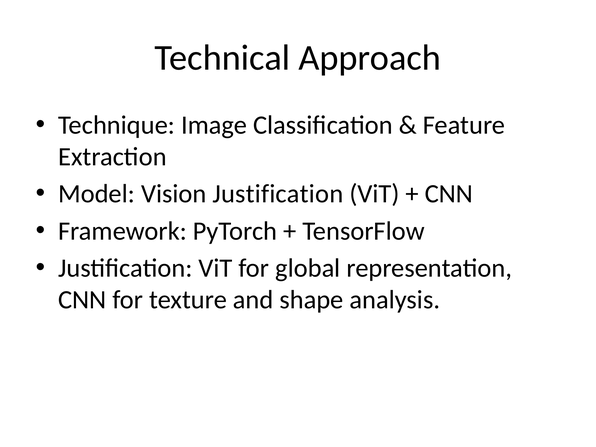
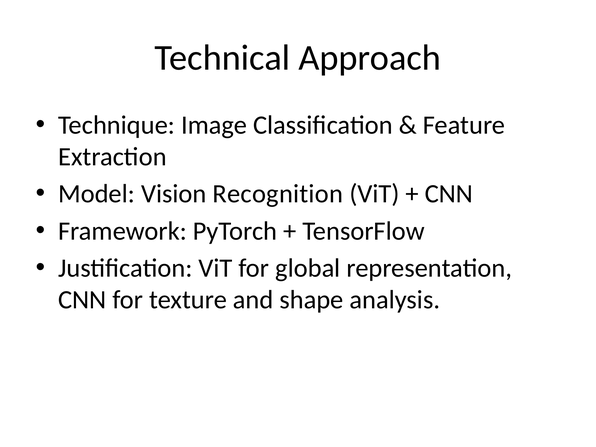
Vision Justification: Justification -> Recognition (278, 194)
